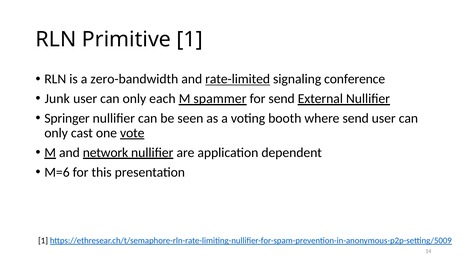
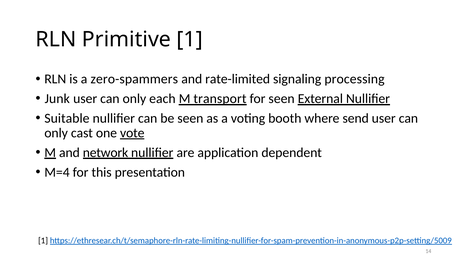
zero-bandwidth: zero-bandwidth -> zero-spammers (134, 79)
rate-limited underline: present -> none (238, 79)
conference: conference -> processing (355, 79)
spammer: spammer -> transport (220, 99)
for send: send -> seen (282, 99)
Springer: Springer -> Suitable (67, 118)
M=6: M=6 -> M=4 (57, 172)
